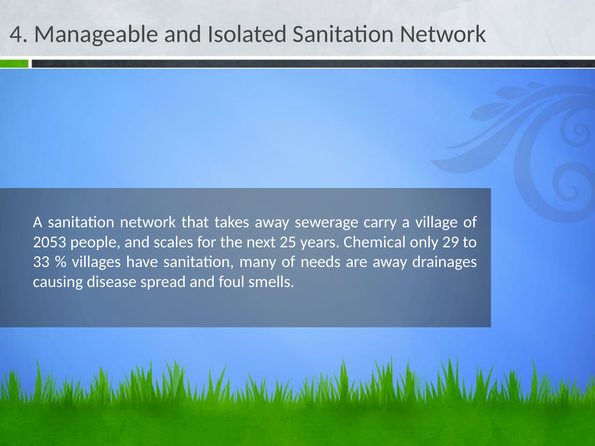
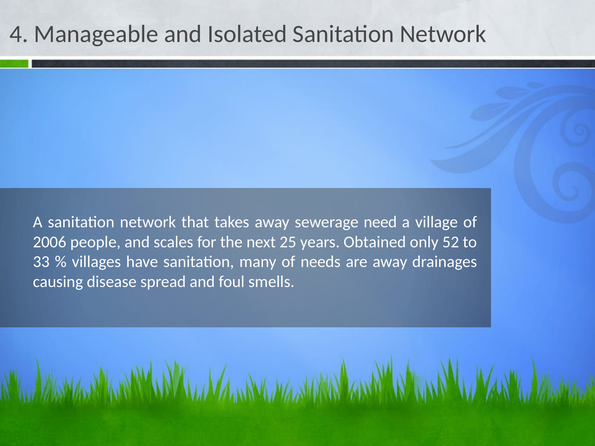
carry: carry -> need (380, 222)
2053: 2053 -> 2006 (50, 242)
Chemical: Chemical -> Obtained (375, 242)
29: 29 -> 52 (451, 242)
